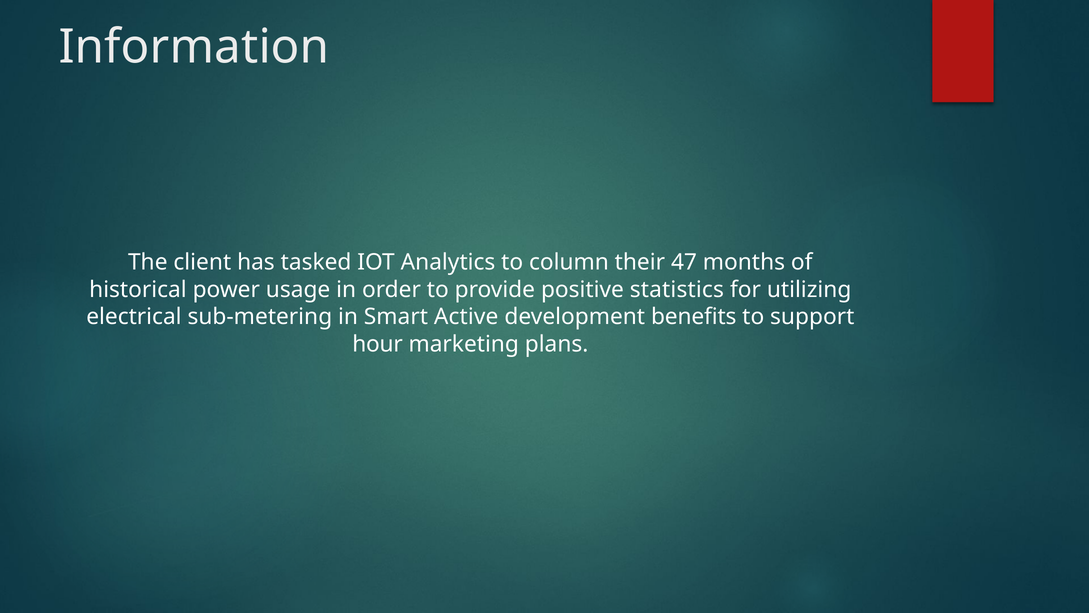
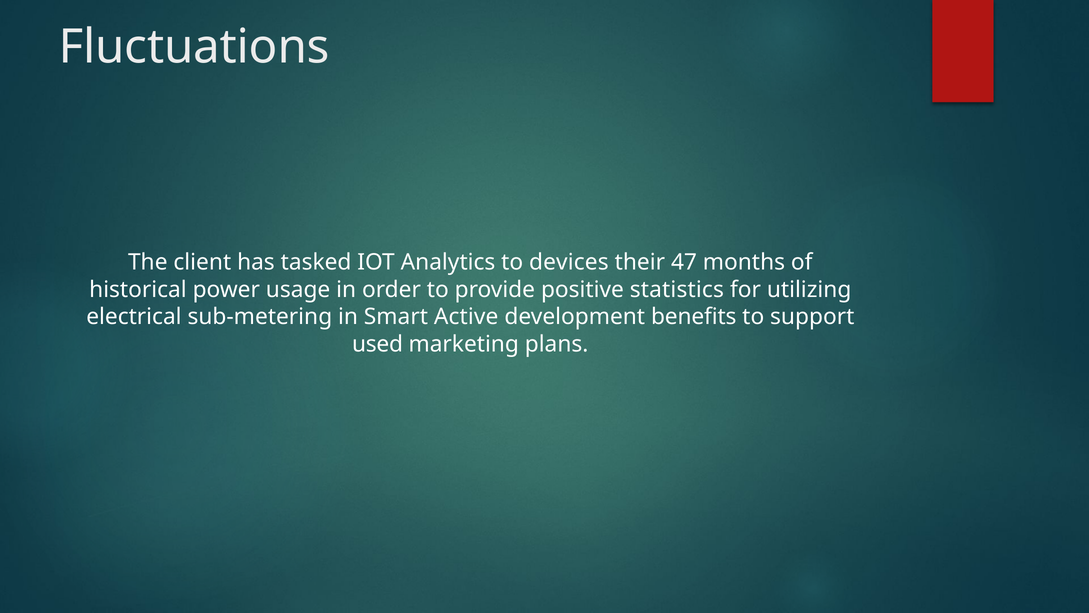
Information: Information -> Fluctuations (194, 47)
column: column -> devices (569, 262)
hour: hour -> used (378, 344)
